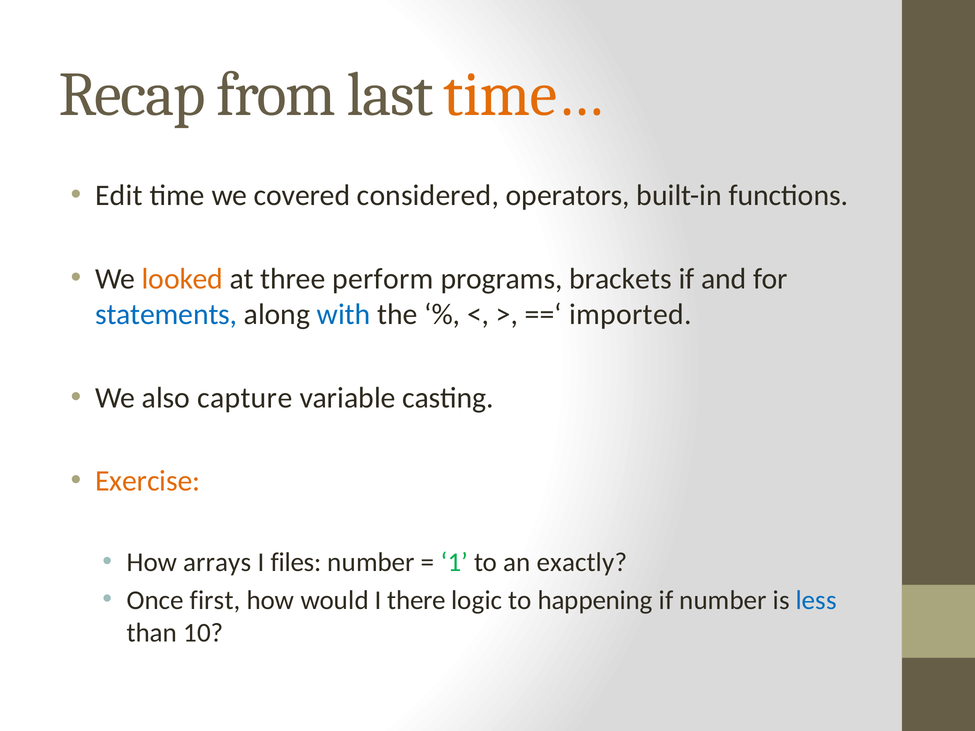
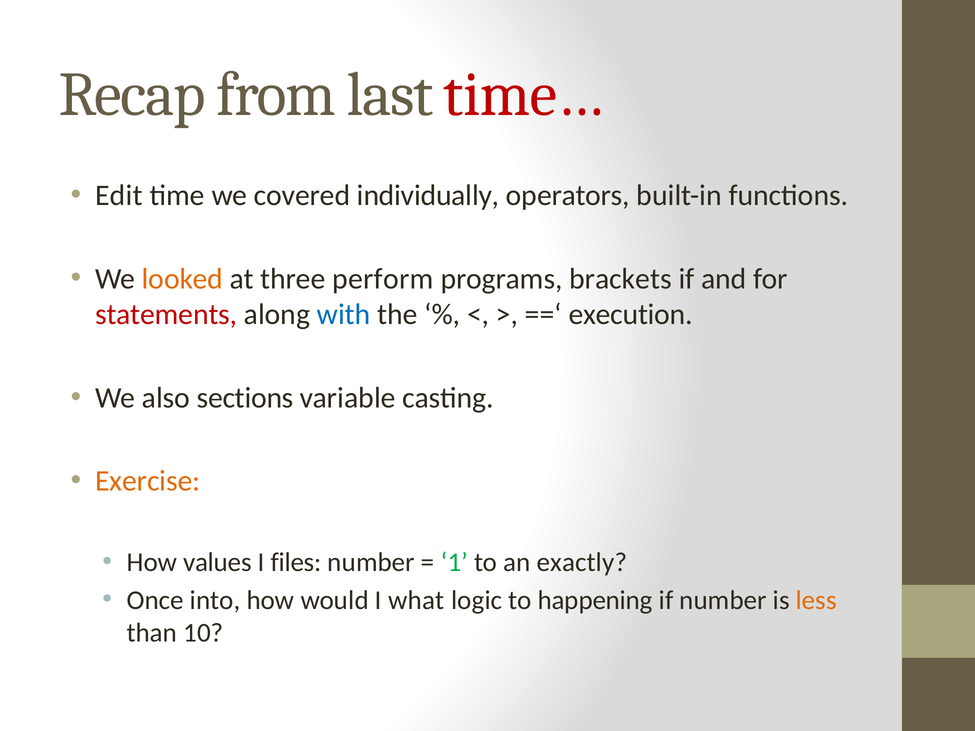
time… colour: orange -> red (523, 95)
considered: considered -> individually (428, 195)
statements colour: blue -> red (166, 315)
imported: imported -> execution (631, 315)
capture: capture -> sections (245, 398)
arrays: arrays -> values (218, 562)
first: first -> into (215, 600)
there: there -> what (416, 600)
less colour: blue -> orange (816, 600)
